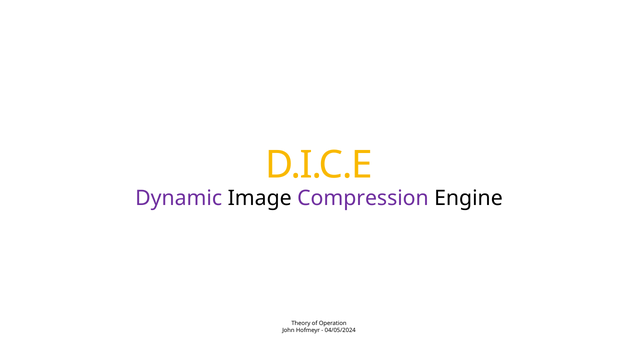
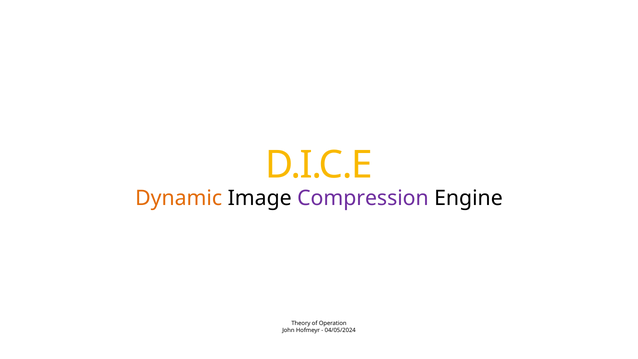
Dynamic colour: purple -> orange (179, 198)
